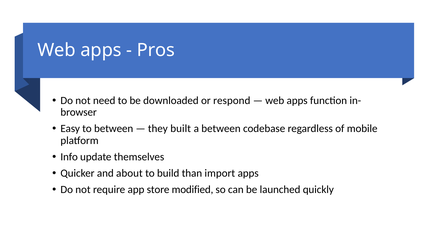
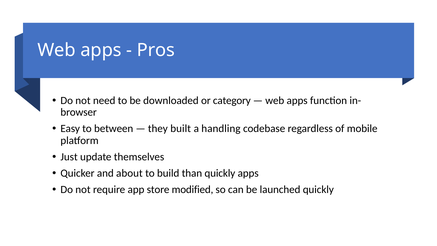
respond: respond -> category (232, 100)
a between: between -> handling (221, 129)
Info: Info -> Just (69, 157)
than import: import -> quickly (220, 173)
